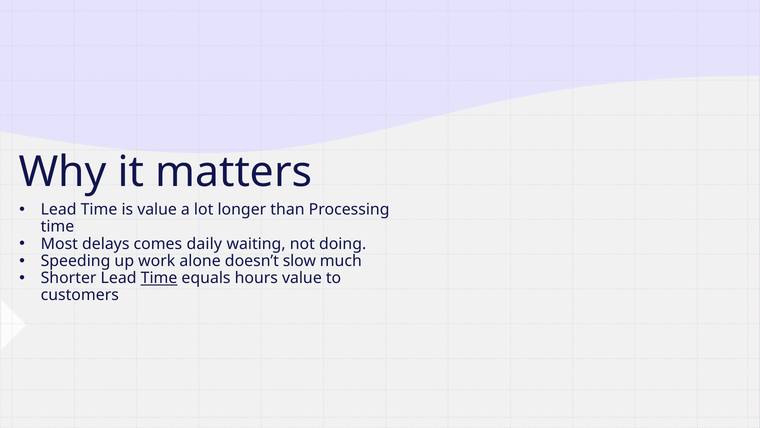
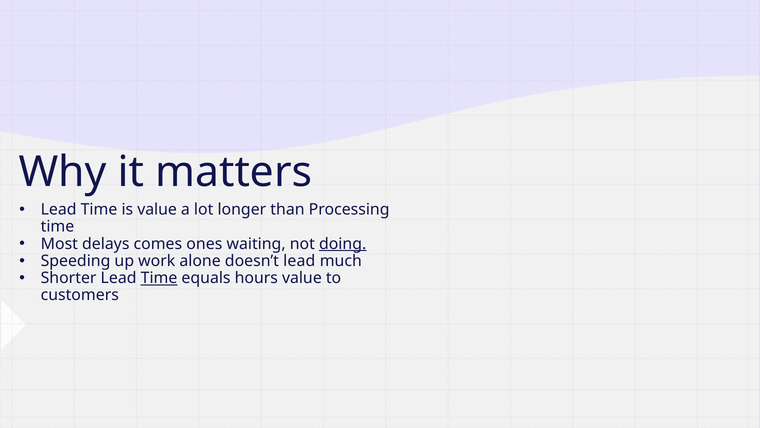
daily: daily -> ones (204, 244)
doing underline: none -> present (343, 244)
doesn’t slow: slow -> lead (299, 261)
